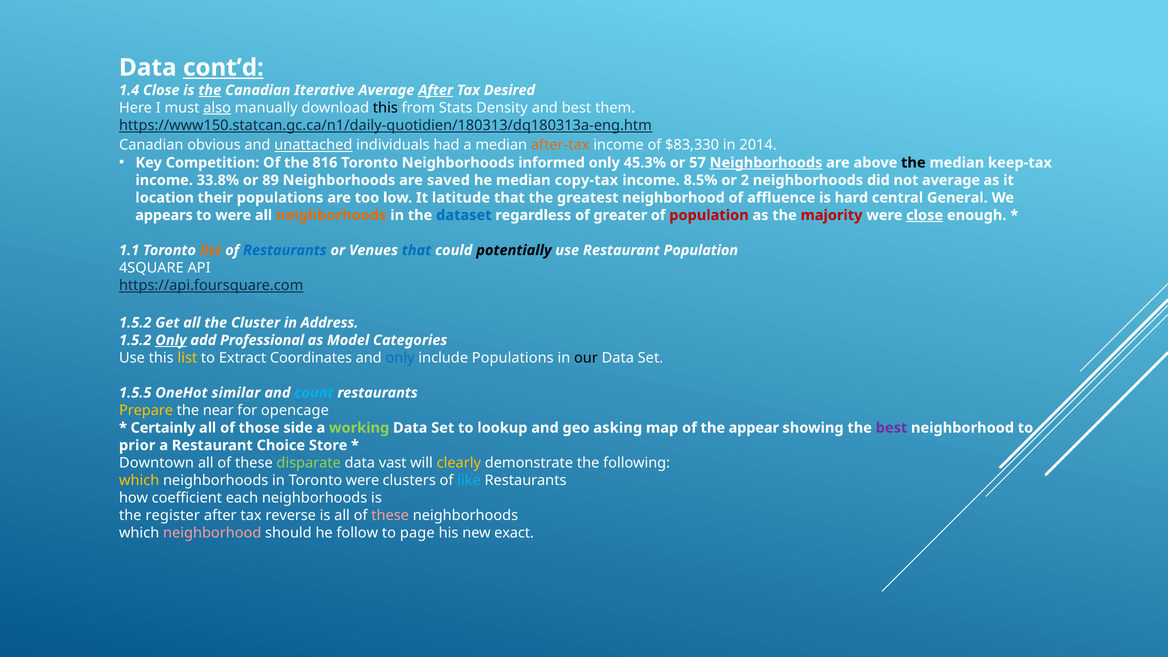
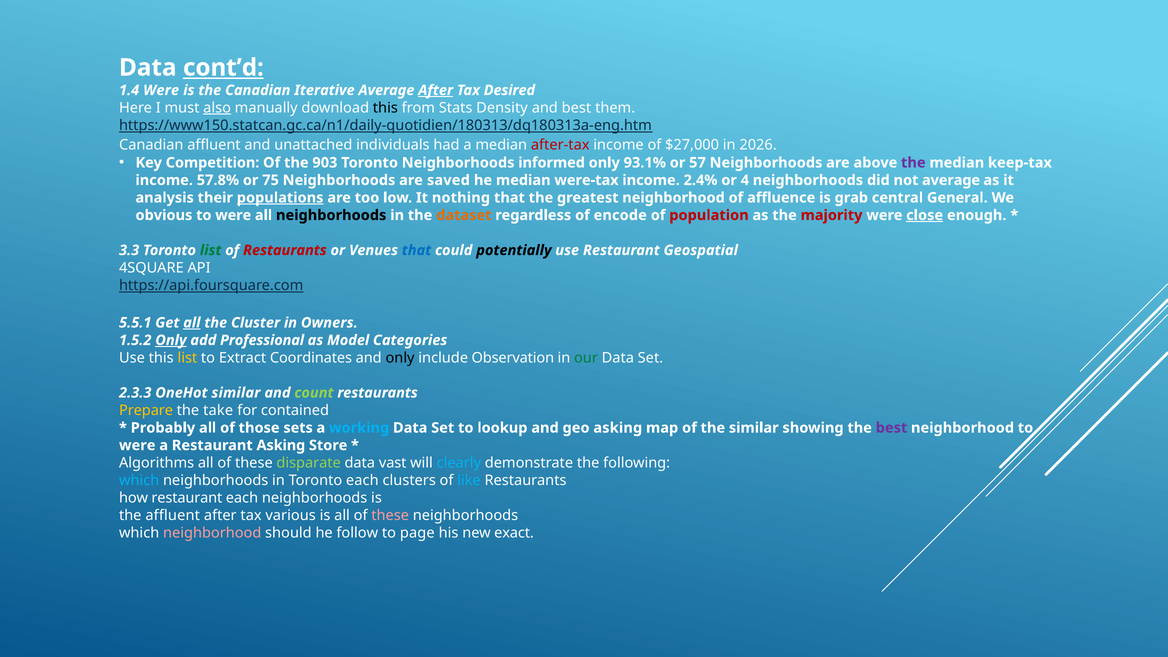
1.4 Close: Close -> Were (161, 90)
the underline: present -> none (210, 90)
Canadian obvious: obvious -> affluent (214, 145)
unattached underline: present -> none (313, 145)
after-tax colour: orange -> red (560, 145)
$83,330: $83,330 -> $27,000 (692, 145)
2014: 2014 -> 2026 (758, 145)
816: 816 -> 903 (325, 163)
45.3%: 45.3% -> 93.1% (645, 163)
Neighborhoods underline: present -> none (766, 163)
the colour: black -> purple (913, 163)
33.8%: 33.8% -> 57.8% (218, 180)
89: 89 -> 75 (271, 180)
copy-tax: copy-tax -> were-tax (586, 180)
8.5%: 8.5% -> 2.4% (701, 180)
2: 2 -> 4 (745, 180)
location: location -> analysis (165, 198)
populations underline: none -> present (280, 198)
latitude: latitude -> nothing (461, 198)
hard: hard -> grab (851, 198)
appears: appears -> obvious (164, 215)
neighborhoods colour: orange -> black (331, 215)
dataset colour: blue -> orange (464, 215)
greater: greater -> encode (620, 215)
1.1: 1.1 -> 3.3 (129, 250)
list colour: orange -> green (211, 250)
Restaurants colour: blue -> red (285, 250)
Restaurant Population: Population -> Geospatial (701, 250)
1.5.2: 1.5.2 -> 5.5.1 (135, 323)
all underline: none -> present (192, 323)
Address: Address -> Owners (329, 323)
only colour: blue -> black (400, 358)
include Populations: Populations -> Observation (513, 358)
our colour: black -> green (586, 358)
1.5.5: 1.5.5 -> 2.3.3 (135, 393)
count colour: light blue -> light green (314, 393)
near: near -> take (218, 410)
opencage: opencage -> contained (295, 410)
Certainly: Certainly -> Probably (163, 428)
side: side -> sets (298, 428)
working colour: light green -> light blue (359, 428)
the appear: appear -> similar (754, 428)
prior: prior -> were (137, 445)
Restaurant Choice: Choice -> Asking (281, 445)
Downtown: Downtown -> Algorithms (157, 463)
clearly colour: yellow -> light blue (459, 463)
which colour: yellow -> light blue (139, 480)
Toronto were: were -> each (362, 480)
how coefficient: coefficient -> restaurant (187, 498)
the register: register -> affluent (173, 515)
reverse: reverse -> various (291, 515)
